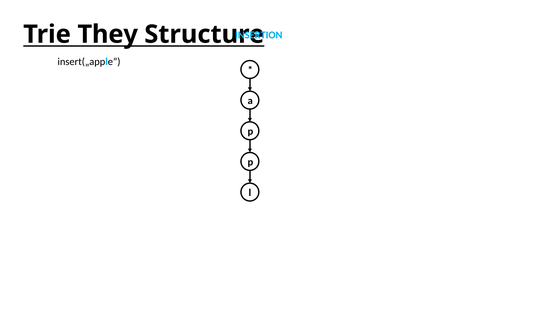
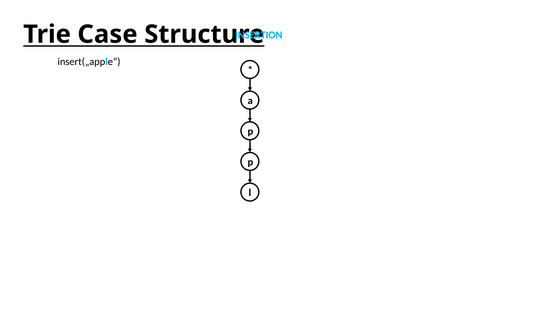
They: They -> Case (108, 34)
